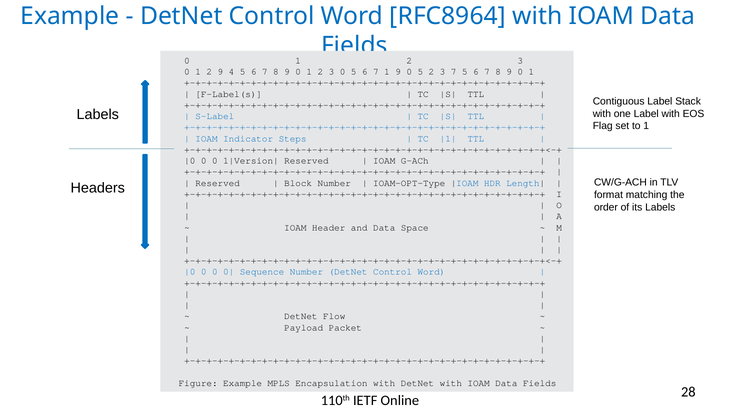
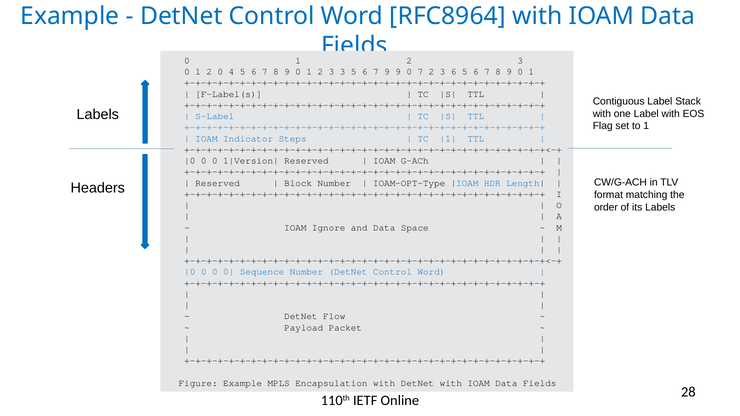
2 9: 9 -> 0 (220, 72)
0: 0 -> 3 (343, 72)
7 1: 1 -> 9 (387, 72)
9 0 5: 5 -> 7 (420, 72)
3 7: 7 -> 6 (454, 72)
Header: Header -> Ignore (329, 228)
